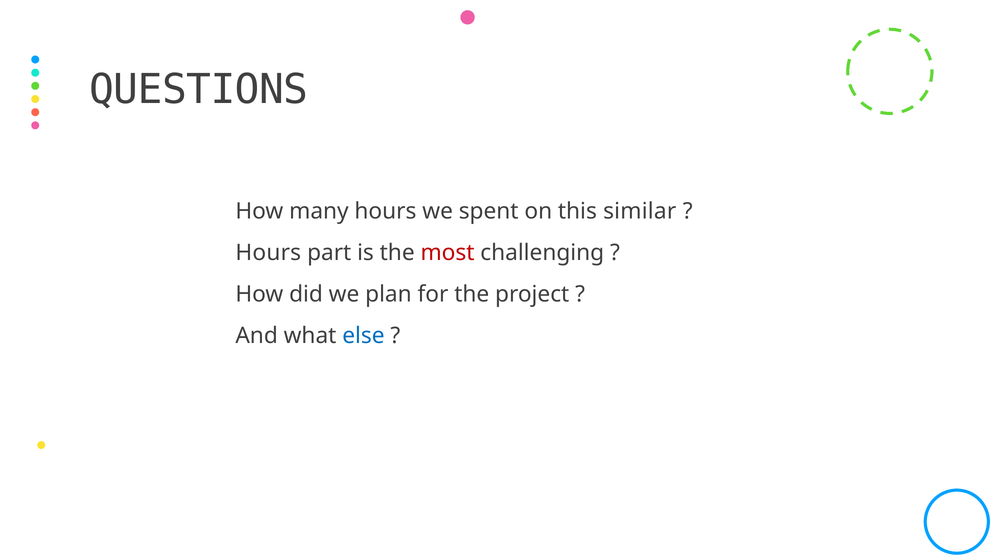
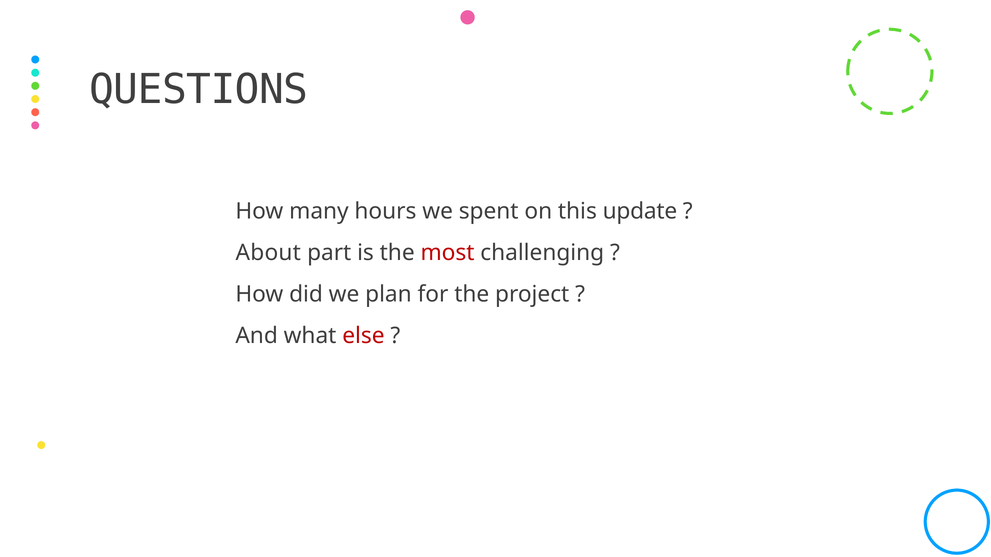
similar: similar -> update (640, 211)
Hours: Hours -> About (268, 253)
else colour: blue -> red (363, 336)
